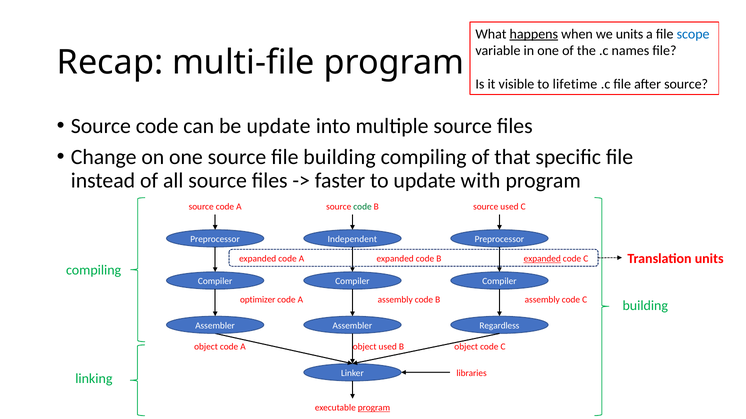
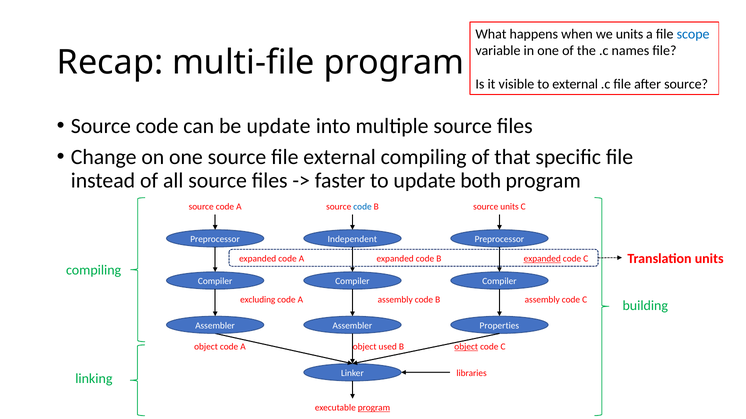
happens underline: present -> none (534, 34)
to lifetime: lifetime -> external (575, 85)
file building: building -> external (340, 157)
with: with -> both (481, 181)
code colour: green -> blue (362, 207)
source used: used -> units (510, 207)
optimizer: optimizer -> excluding (258, 300)
Regardless: Regardless -> Properties (499, 326)
object underline: none -> present (466, 347)
